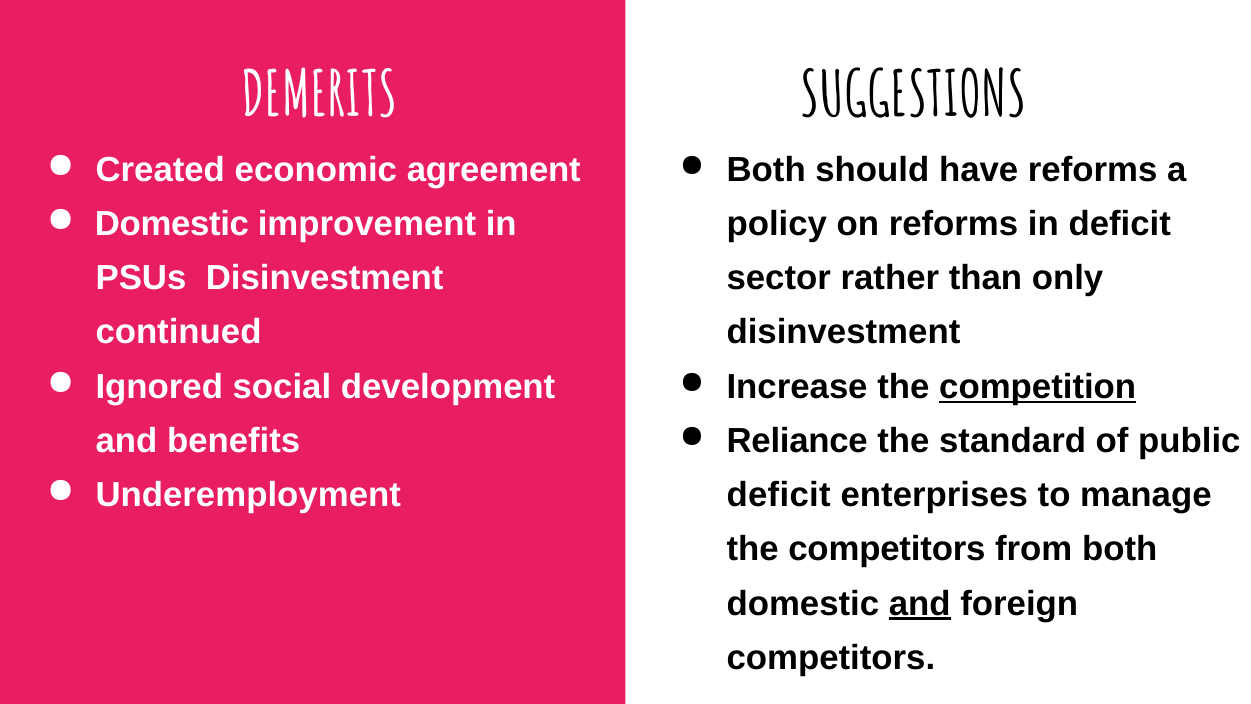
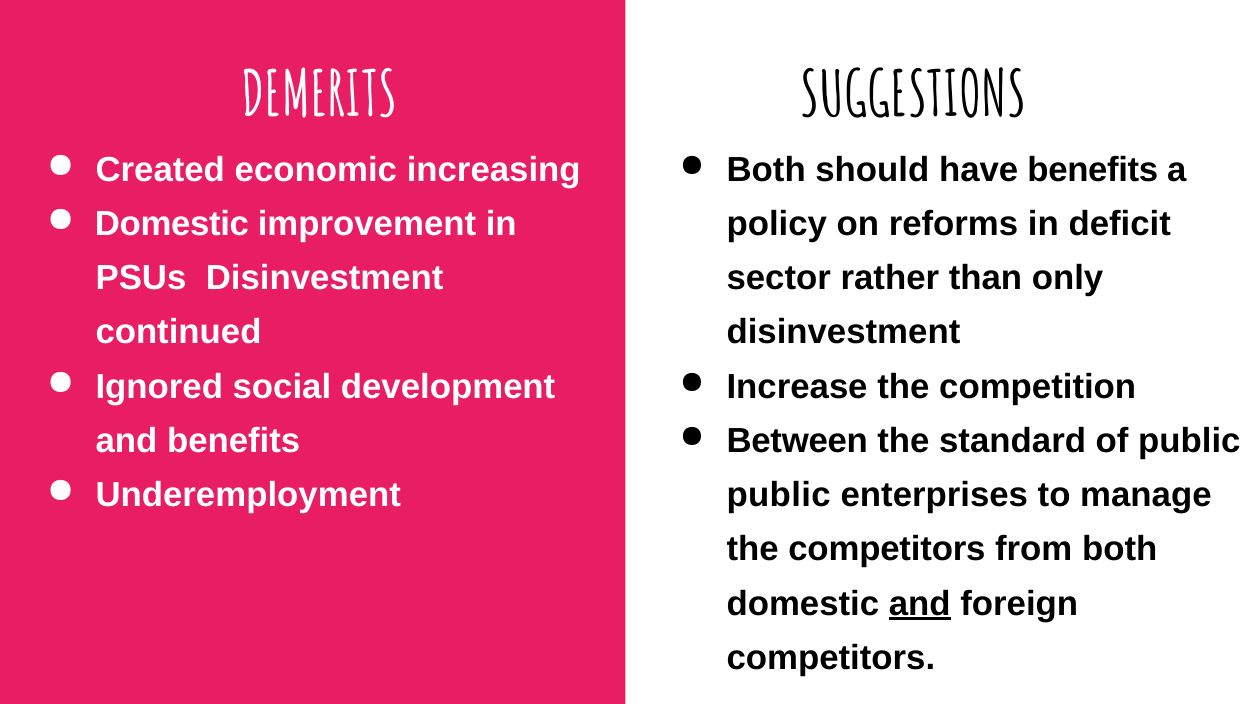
agreement: agreement -> increasing (494, 170)
have reforms: reforms -> benefits (1093, 170)
competition underline: present -> none (1038, 386)
Reliance: Reliance -> Between (797, 441)
deficit: deficit -> public (779, 495)
